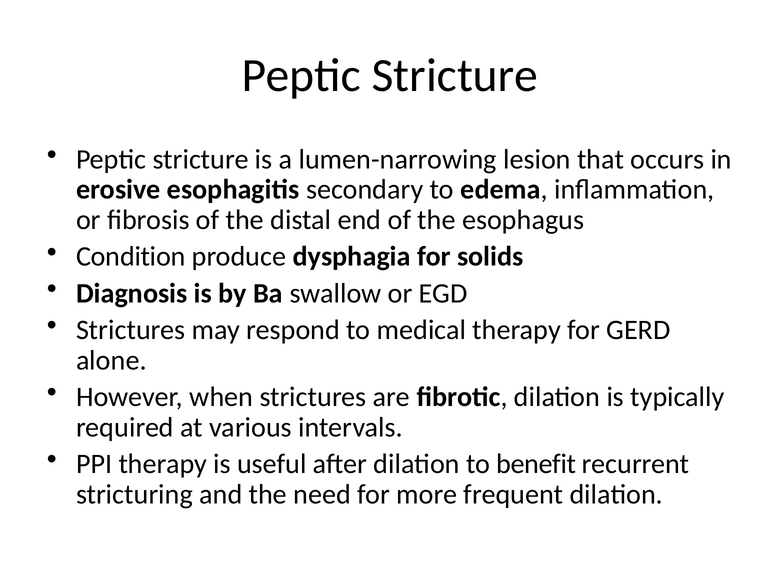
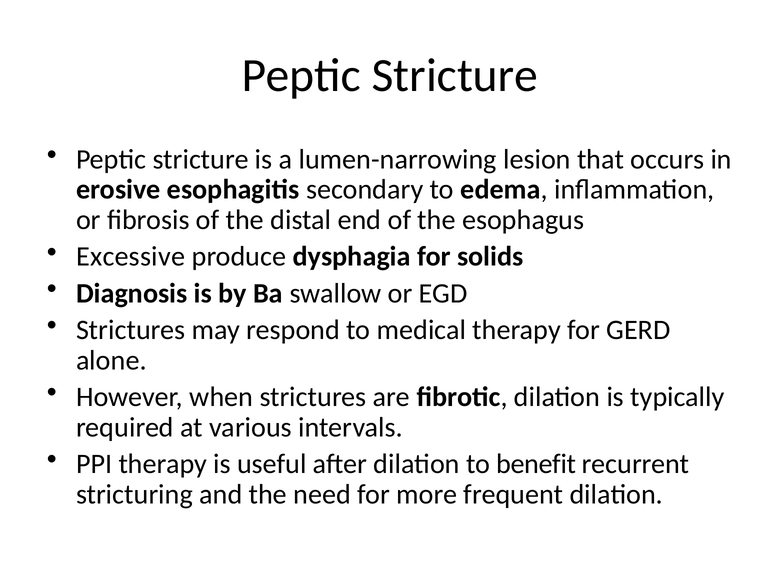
Condition: Condition -> Excessive (131, 257)
